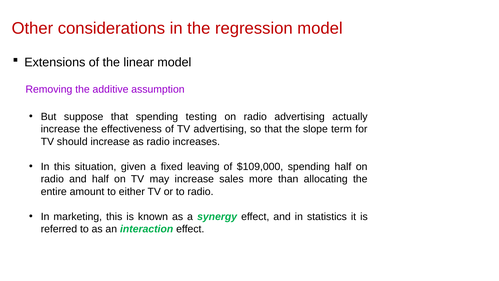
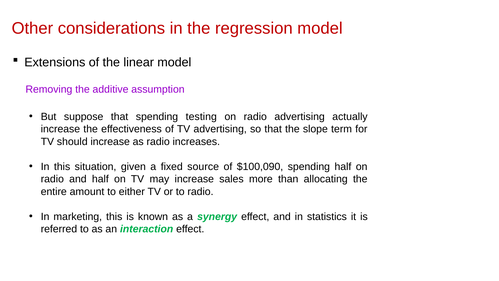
leaving: leaving -> source (203, 166)
$109,000: $109,000 -> $100,090 (260, 166)
